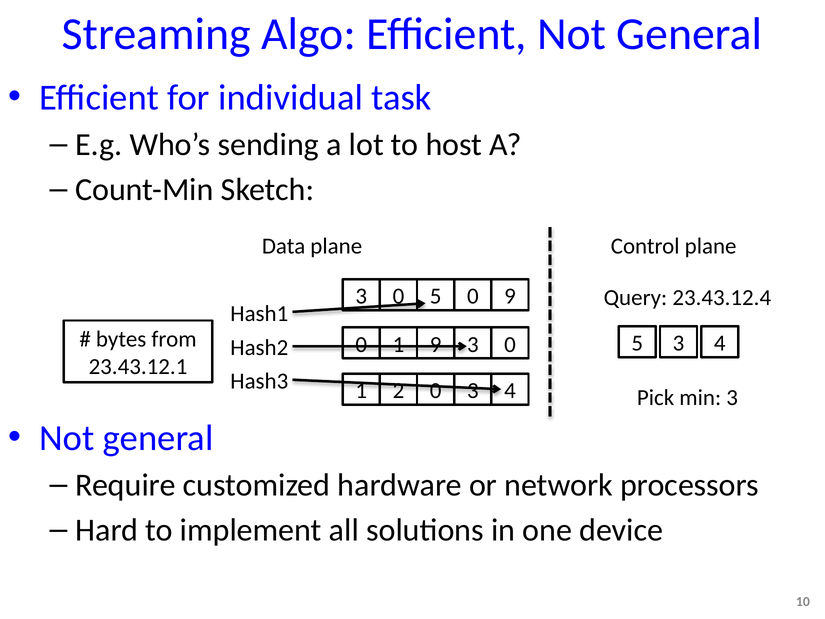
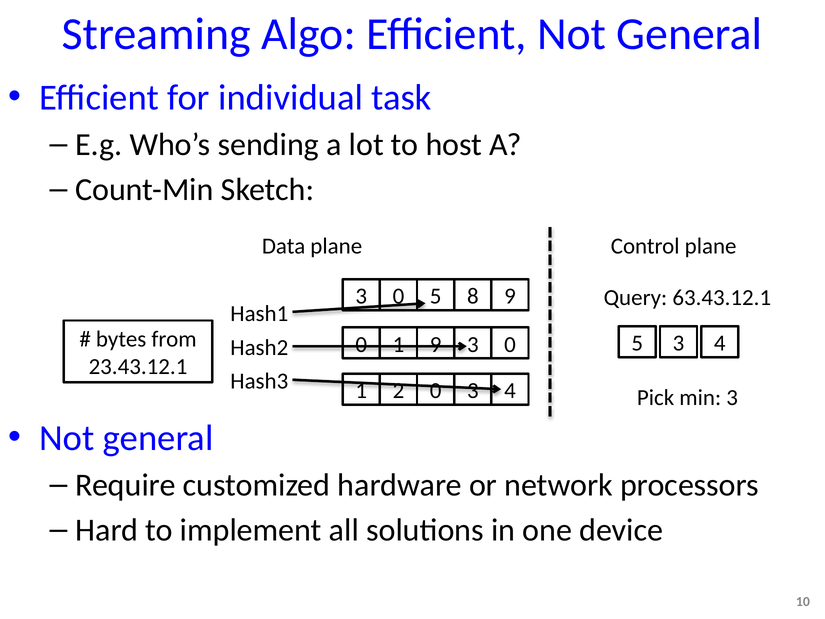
5 0: 0 -> 8 (473, 296)
23.43.12.4: 23.43.12.4 -> 63.43.12.1 (722, 297)
